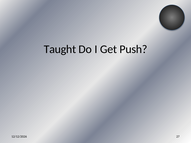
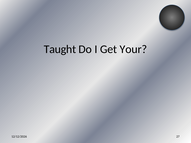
Push: Push -> Your (133, 49)
